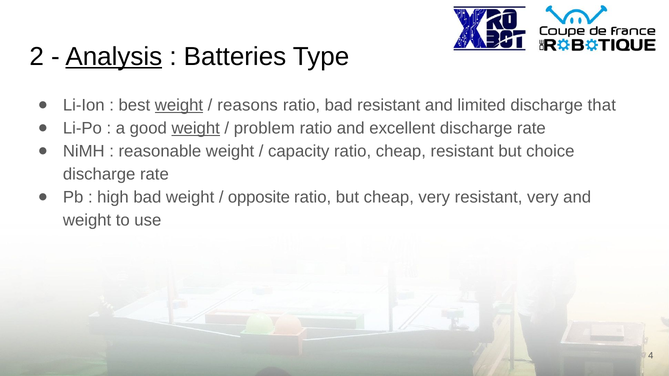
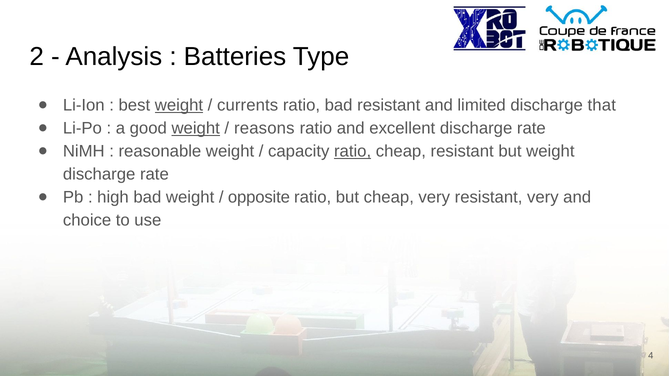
Analysis underline: present -> none (114, 57)
reasons: reasons -> currents (248, 105)
problem: problem -> reasons (264, 128)
ratio underline: none -> present (353, 151)
but choice: choice -> weight (550, 151)
weight: weight -> choice (87, 221)
